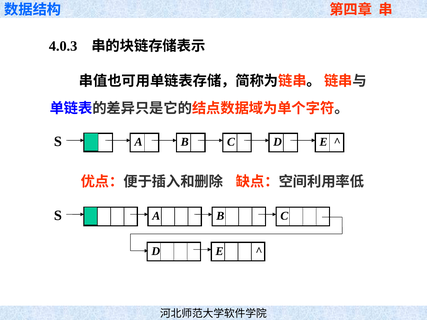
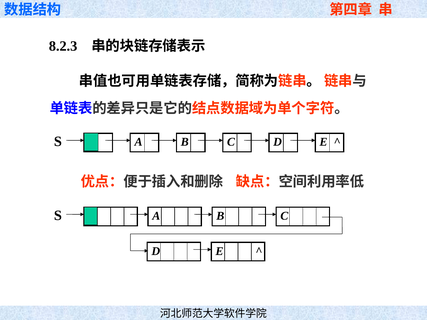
4.0.3: 4.0.3 -> 8.2.3 (63, 46)
